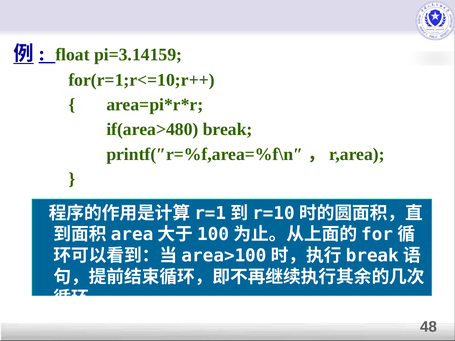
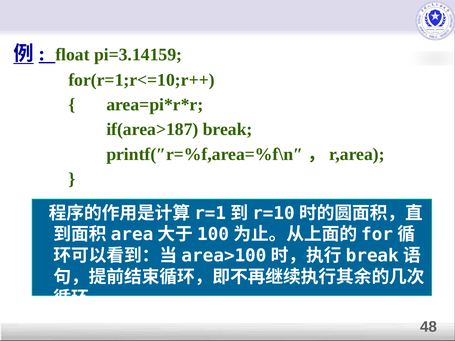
if(area>480: if(area>480 -> if(area>187 (152, 130)
